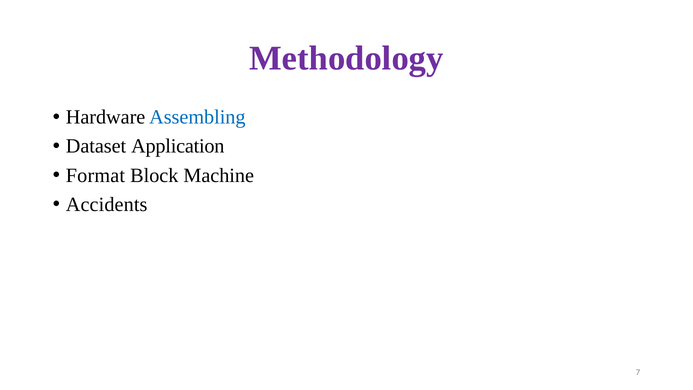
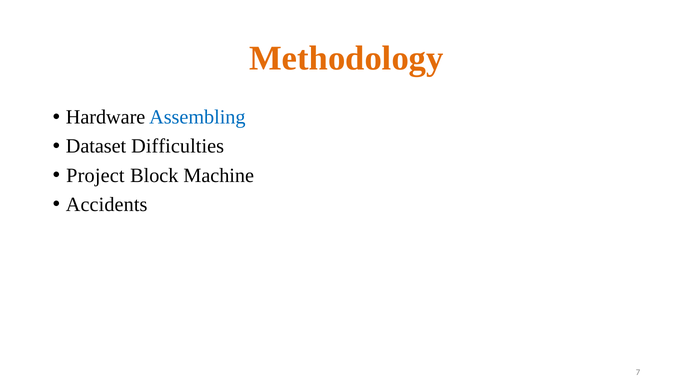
Methodology colour: purple -> orange (346, 58)
Application: Application -> Difficulties (178, 146)
Format: Format -> Project (95, 175)
